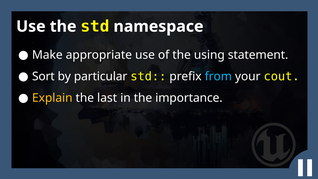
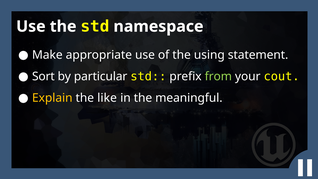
from colour: light blue -> light green (218, 76)
last: last -> like (107, 98)
importance: importance -> meaningful (189, 98)
